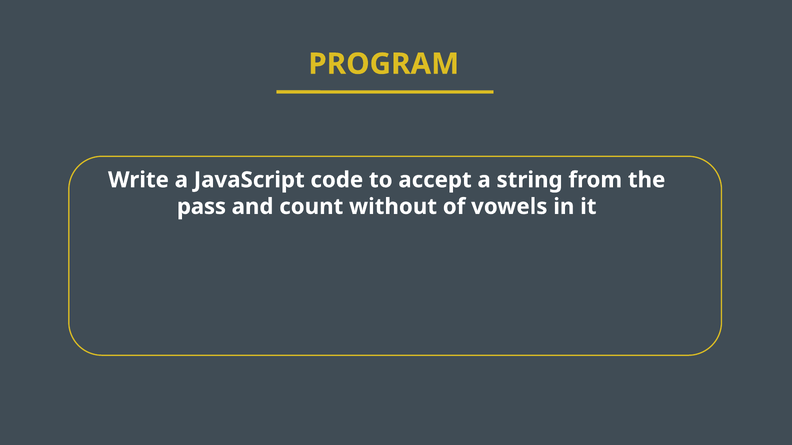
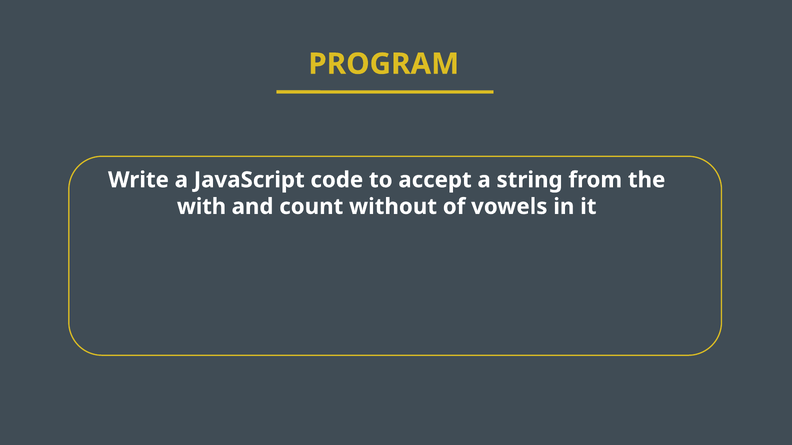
pass: pass -> with (201, 207)
